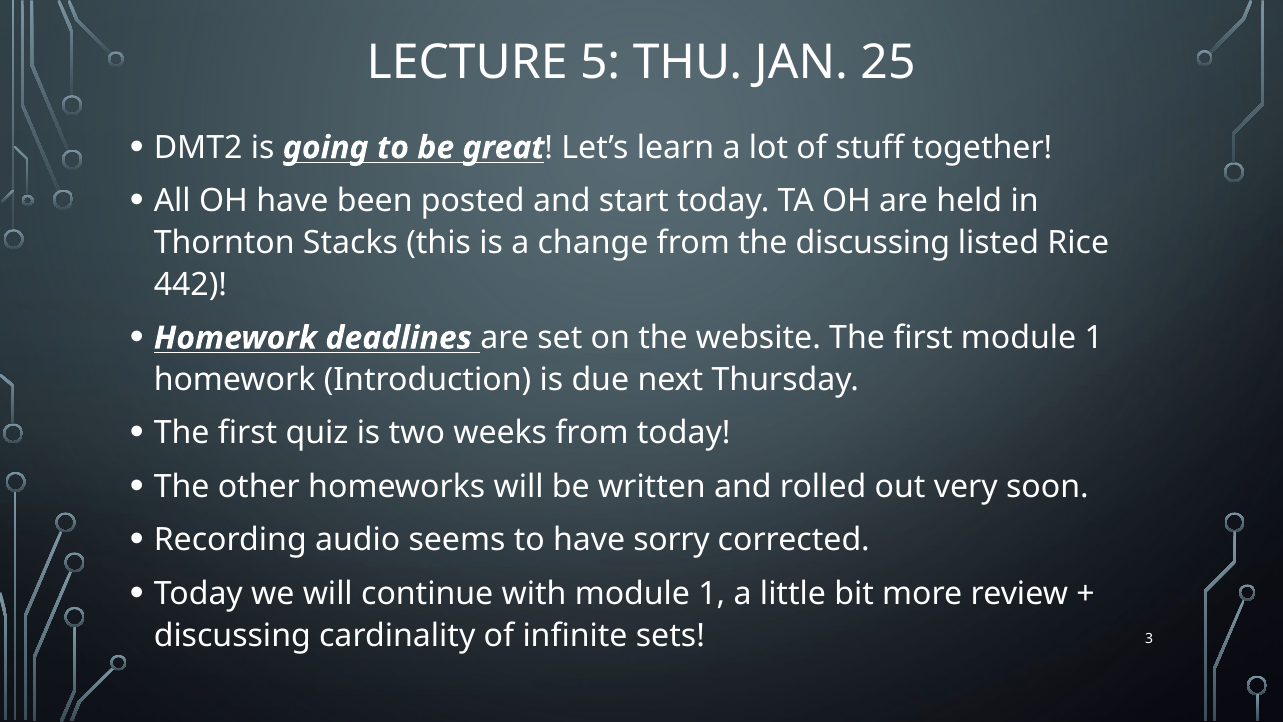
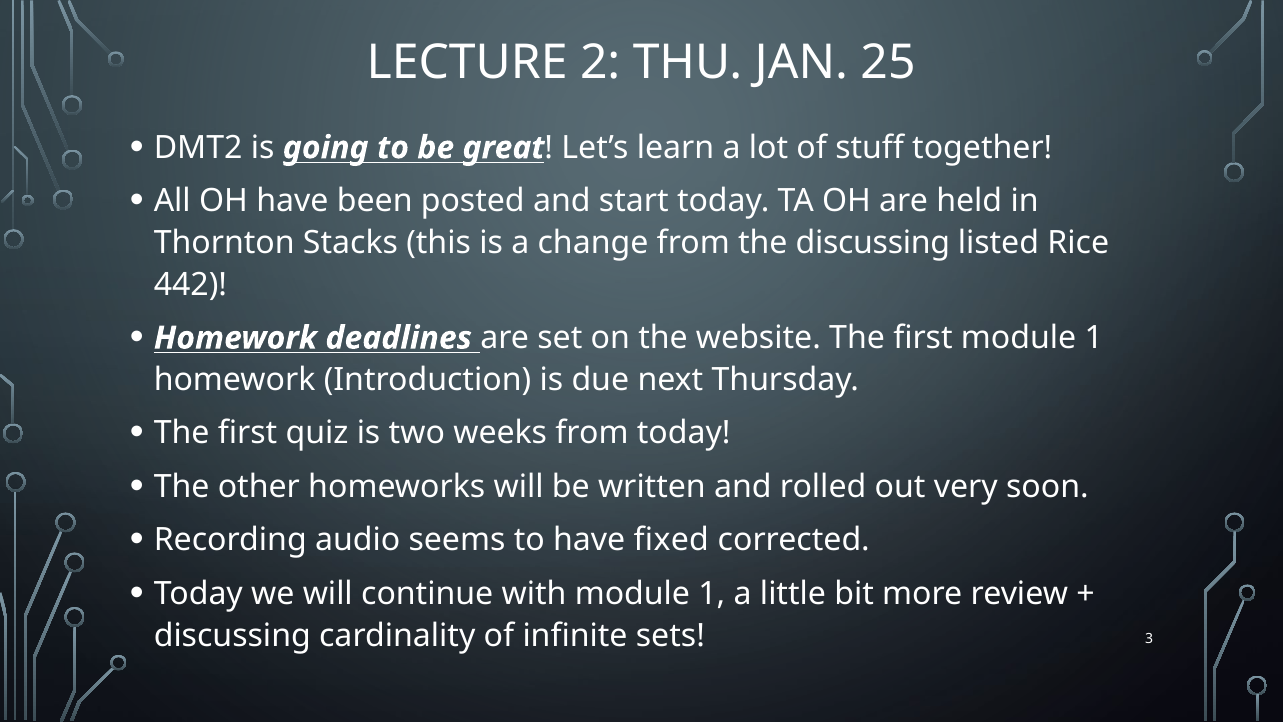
5: 5 -> 2 (600, 62)
sorry: sorry -> fixed (671, 540)
